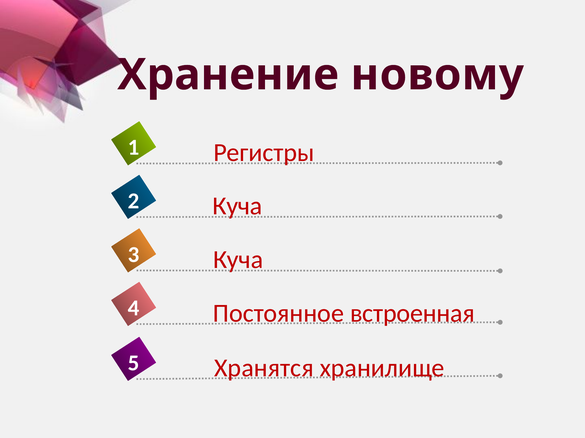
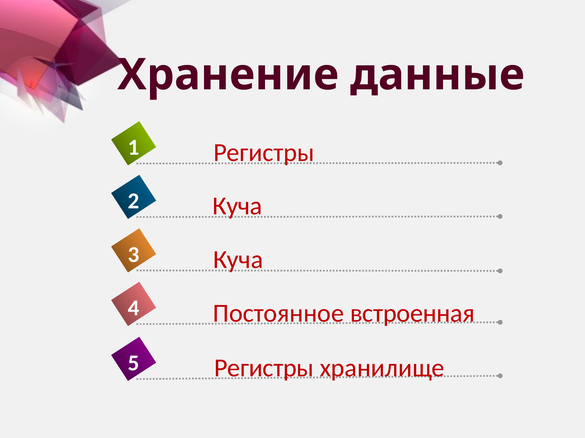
новому: новому -> данные (437, 75)
Хранятся: Хранятся -> Регистры (264, 369)
